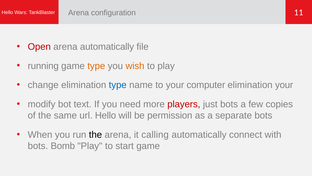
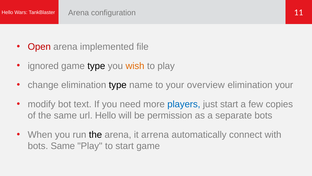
arena automatically: automatically -> implemented (107, 47)
running: running -> ignored (43, 66)
type colour: orange -> black (96, 66)
type colour: blue -> black (118, 85)
computer: computer -> overview (206, 85)
players colour: red -> blue (184, 104)
just bots: bots -> start (229, 104)
calling: calling -> arrena (155, 134)
bots Bomb: Bomb -> Same (63, 146)
